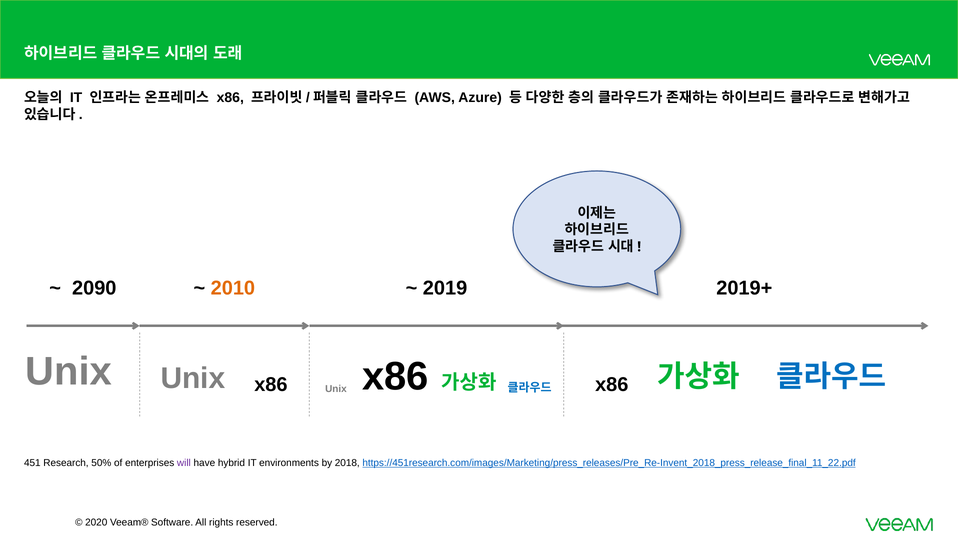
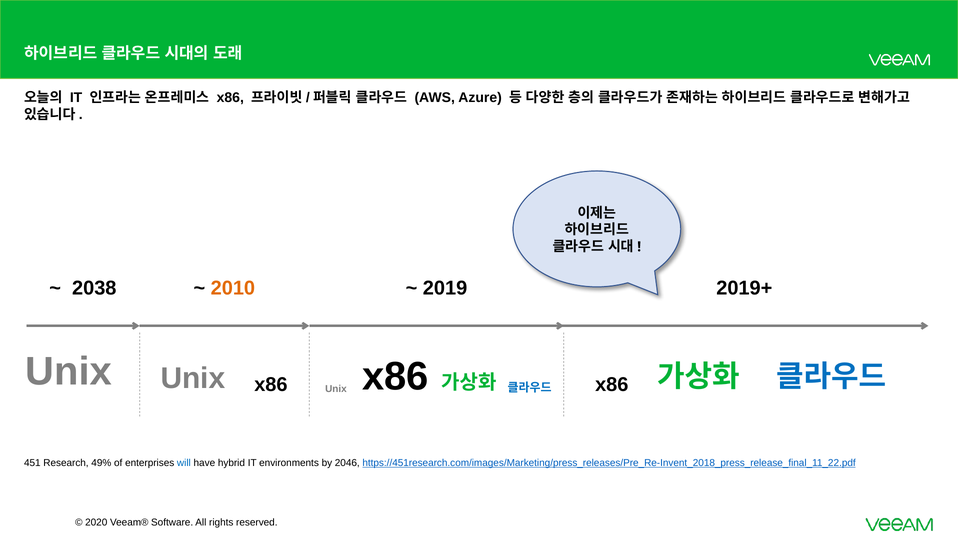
2090: 2090 -> 2038 (94, 288)
50%: 50% -> 49% (101, 463)
will colour: purple -> blue (184, 463)
2018: 2018 -> 2046 (347, 463)
